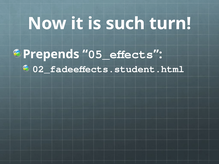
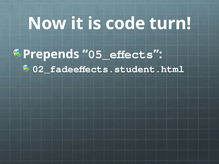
such: such -> code (125, 24)
